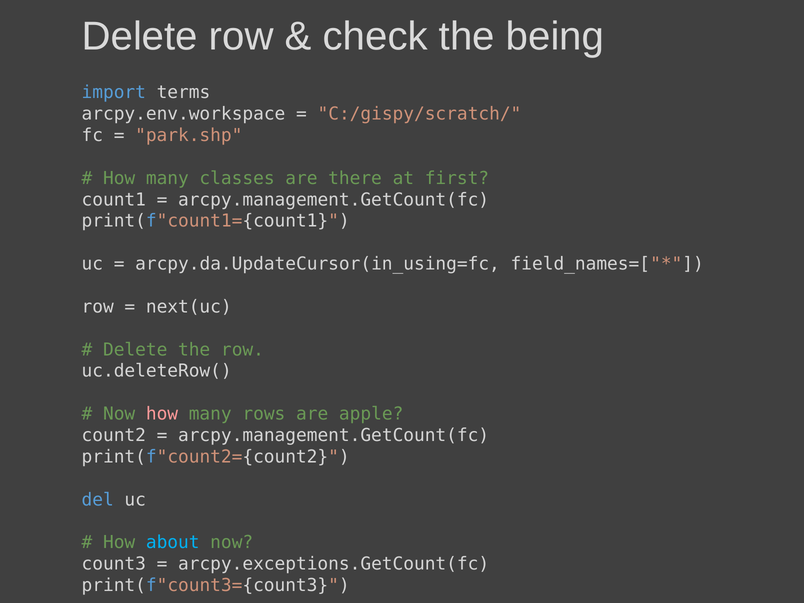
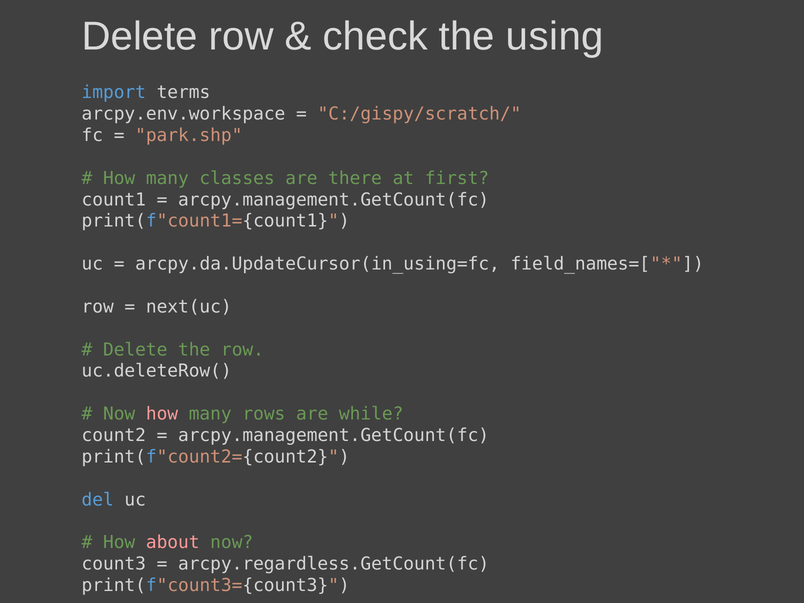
being: being -> using (555, 36)
apple: apple -> while (371, 414)
about colour: light blue -> pink (173, 543)
arcpy.exceptions.GetCount(fc: arcpy.exceptions.GetCount(fc -> arcpy.regardless.GetCount(fc (334, 564)
